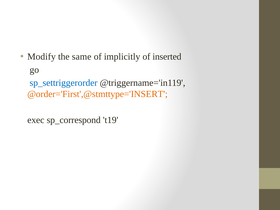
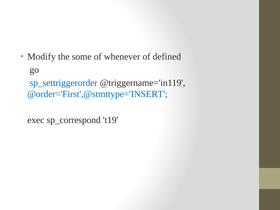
same: same -> some (82, 57)
implicitly: implicitly -> whenever (122, 57)
inserted: inserted -> defined (167, 57)
@order='First',@stmttype='INSERT colour: orange -> blue (97, 94)
